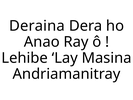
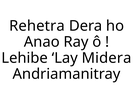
Deraina: Deraina -> Rehetra (37, 26)
Masina: Masina -> Midera (107, 58)
